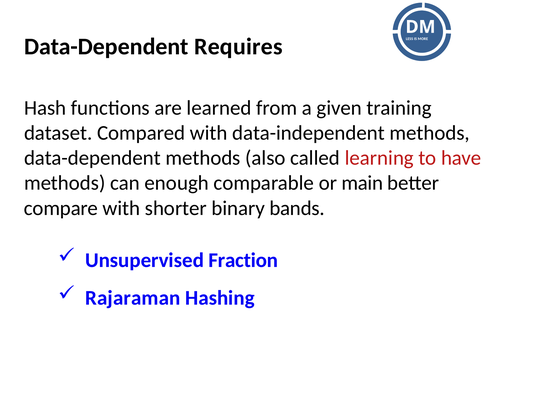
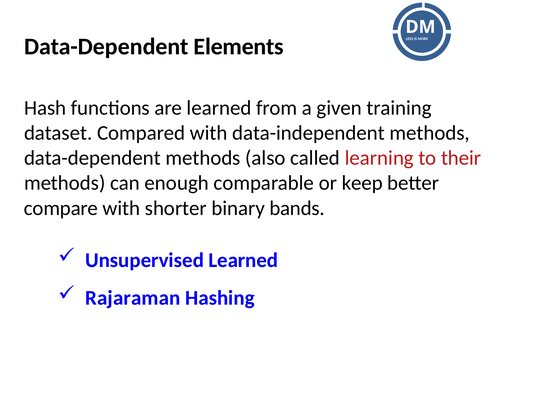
Requires: Requires -> Elements (239, 47)
have: have -> their (461, 158)
main: main -> keep (362, 183)
Unsupervised Fraction: Fraction -> Learned (243, 261)
